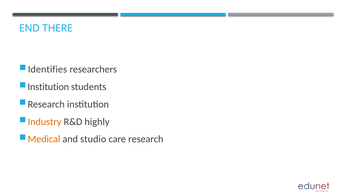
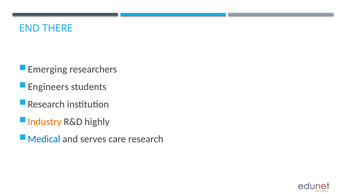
Identifies: Identifies -> Emerging (47, 70)
Institution: Institution -> Engineers (48, 87)
Medical colour: orange -> blue (44, 140)
studio: studio -> serves (93, 140)
